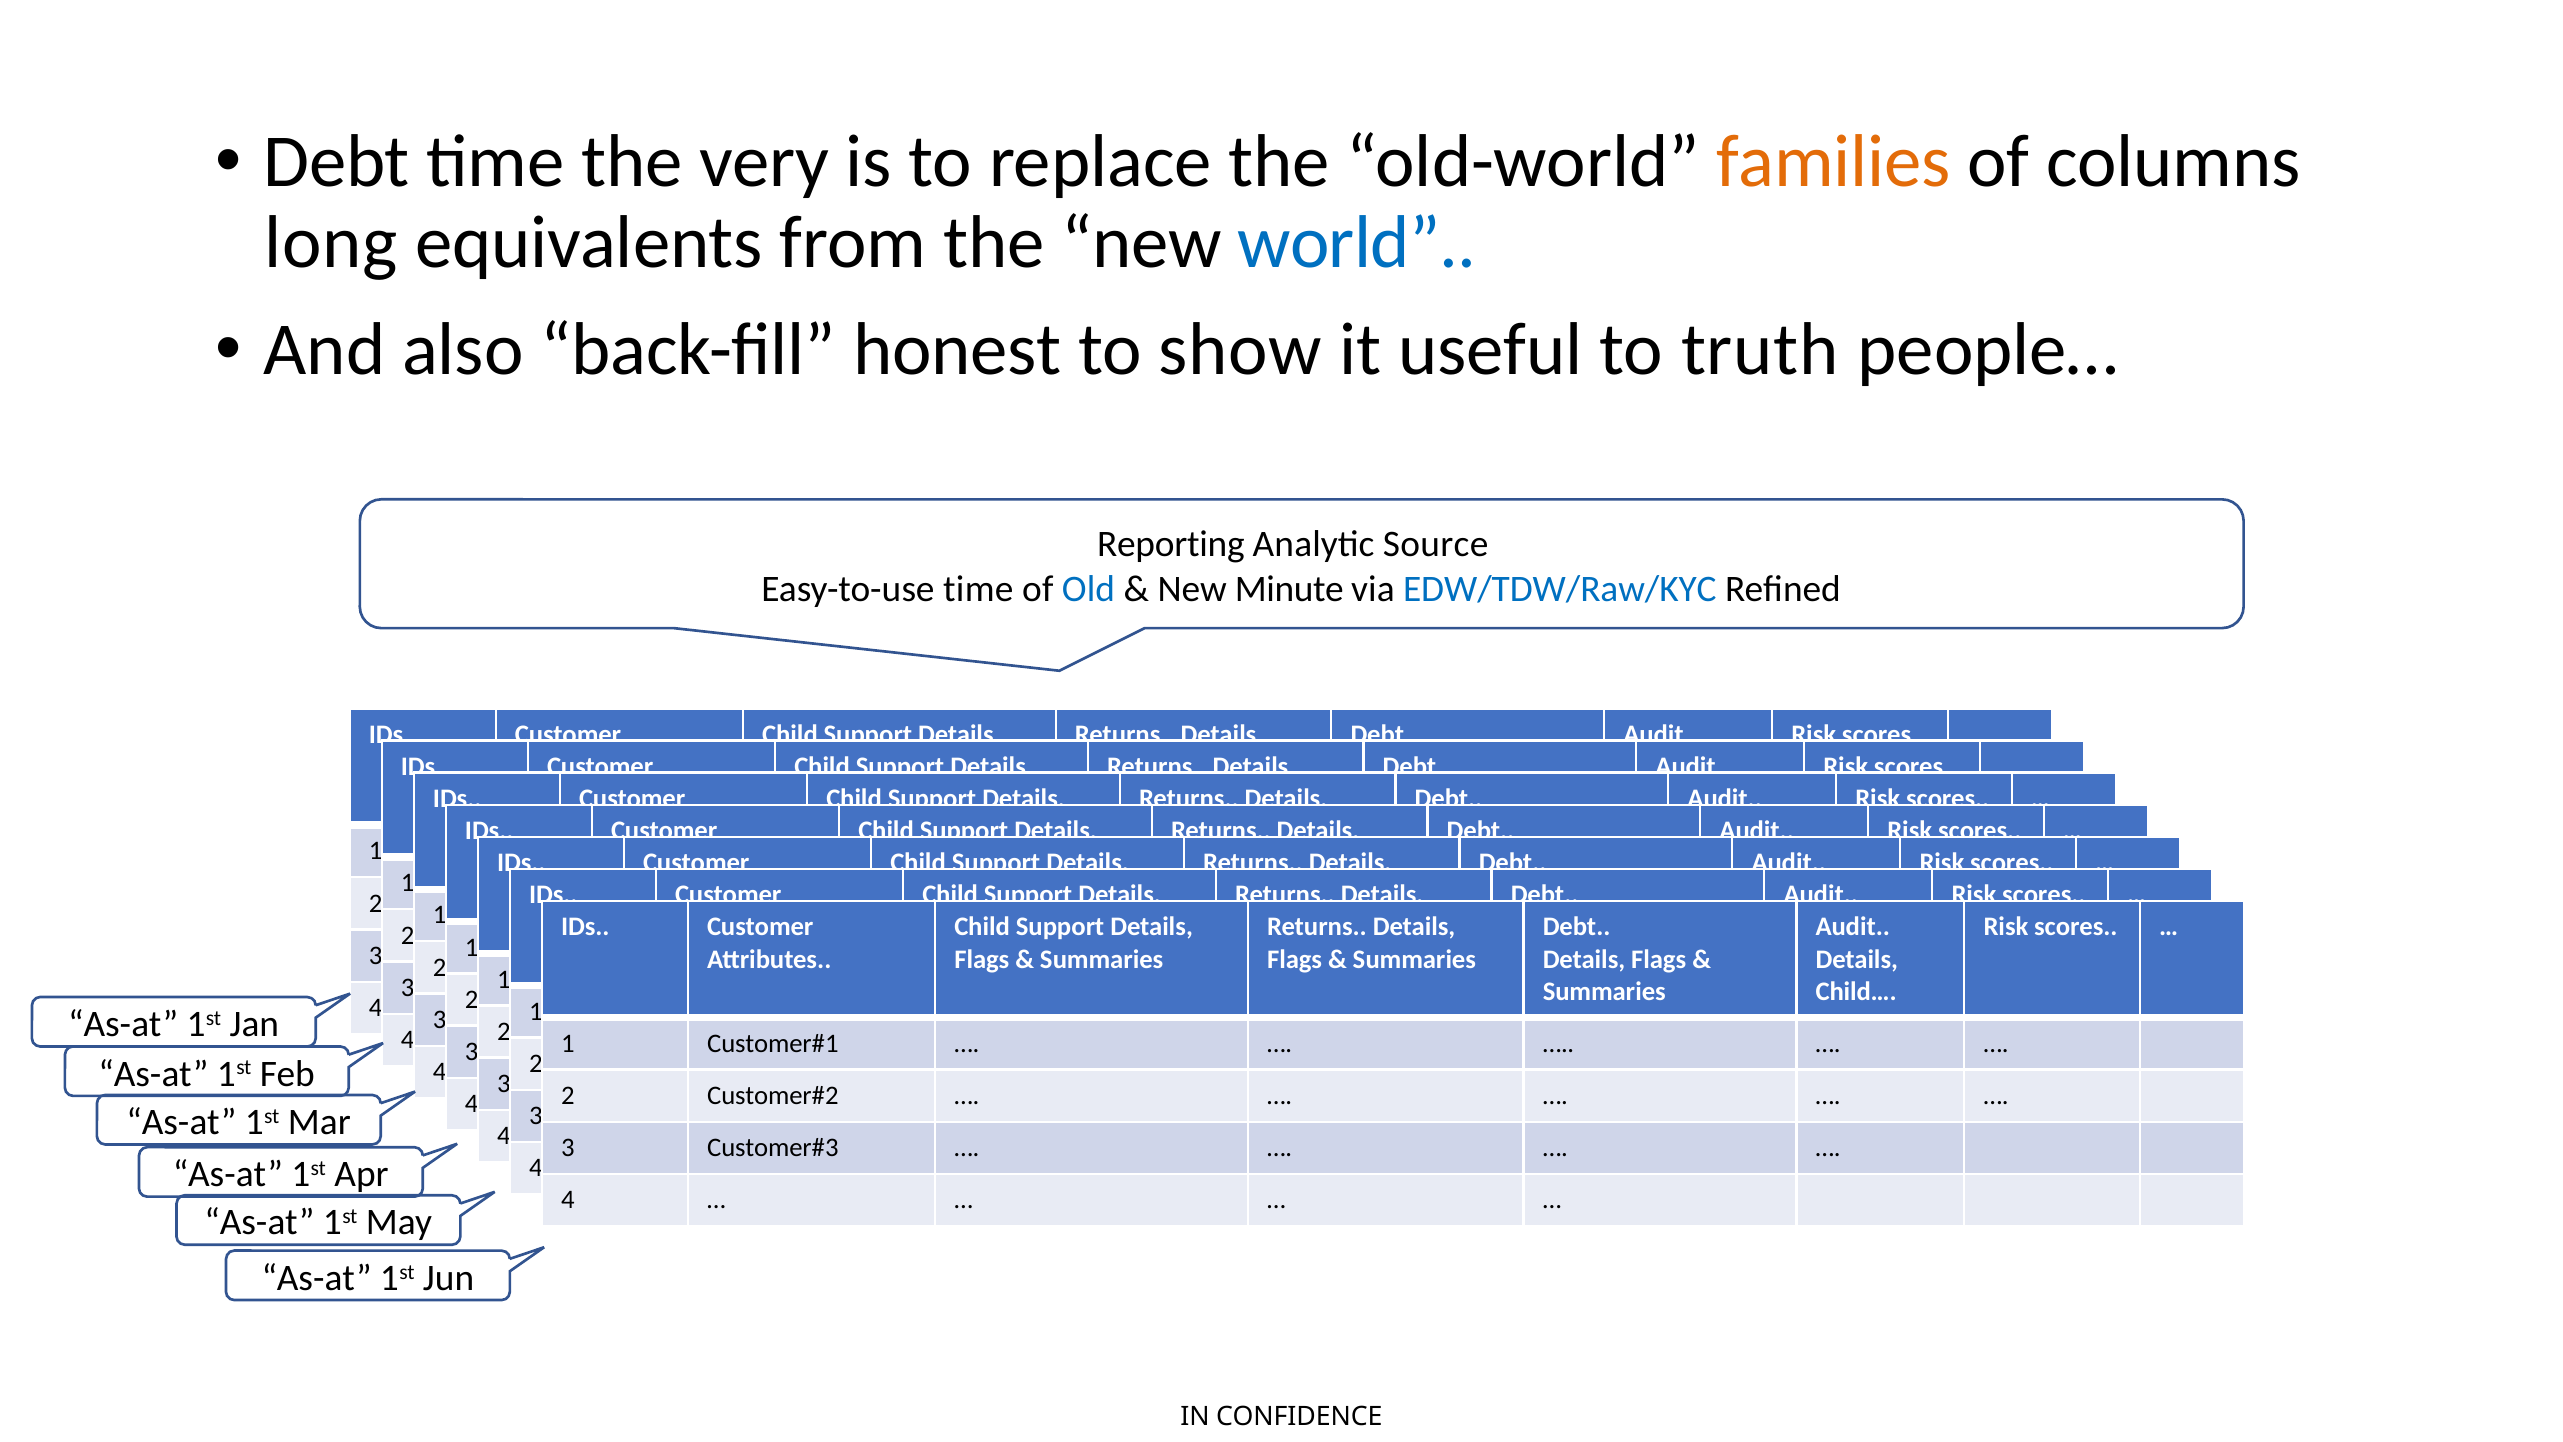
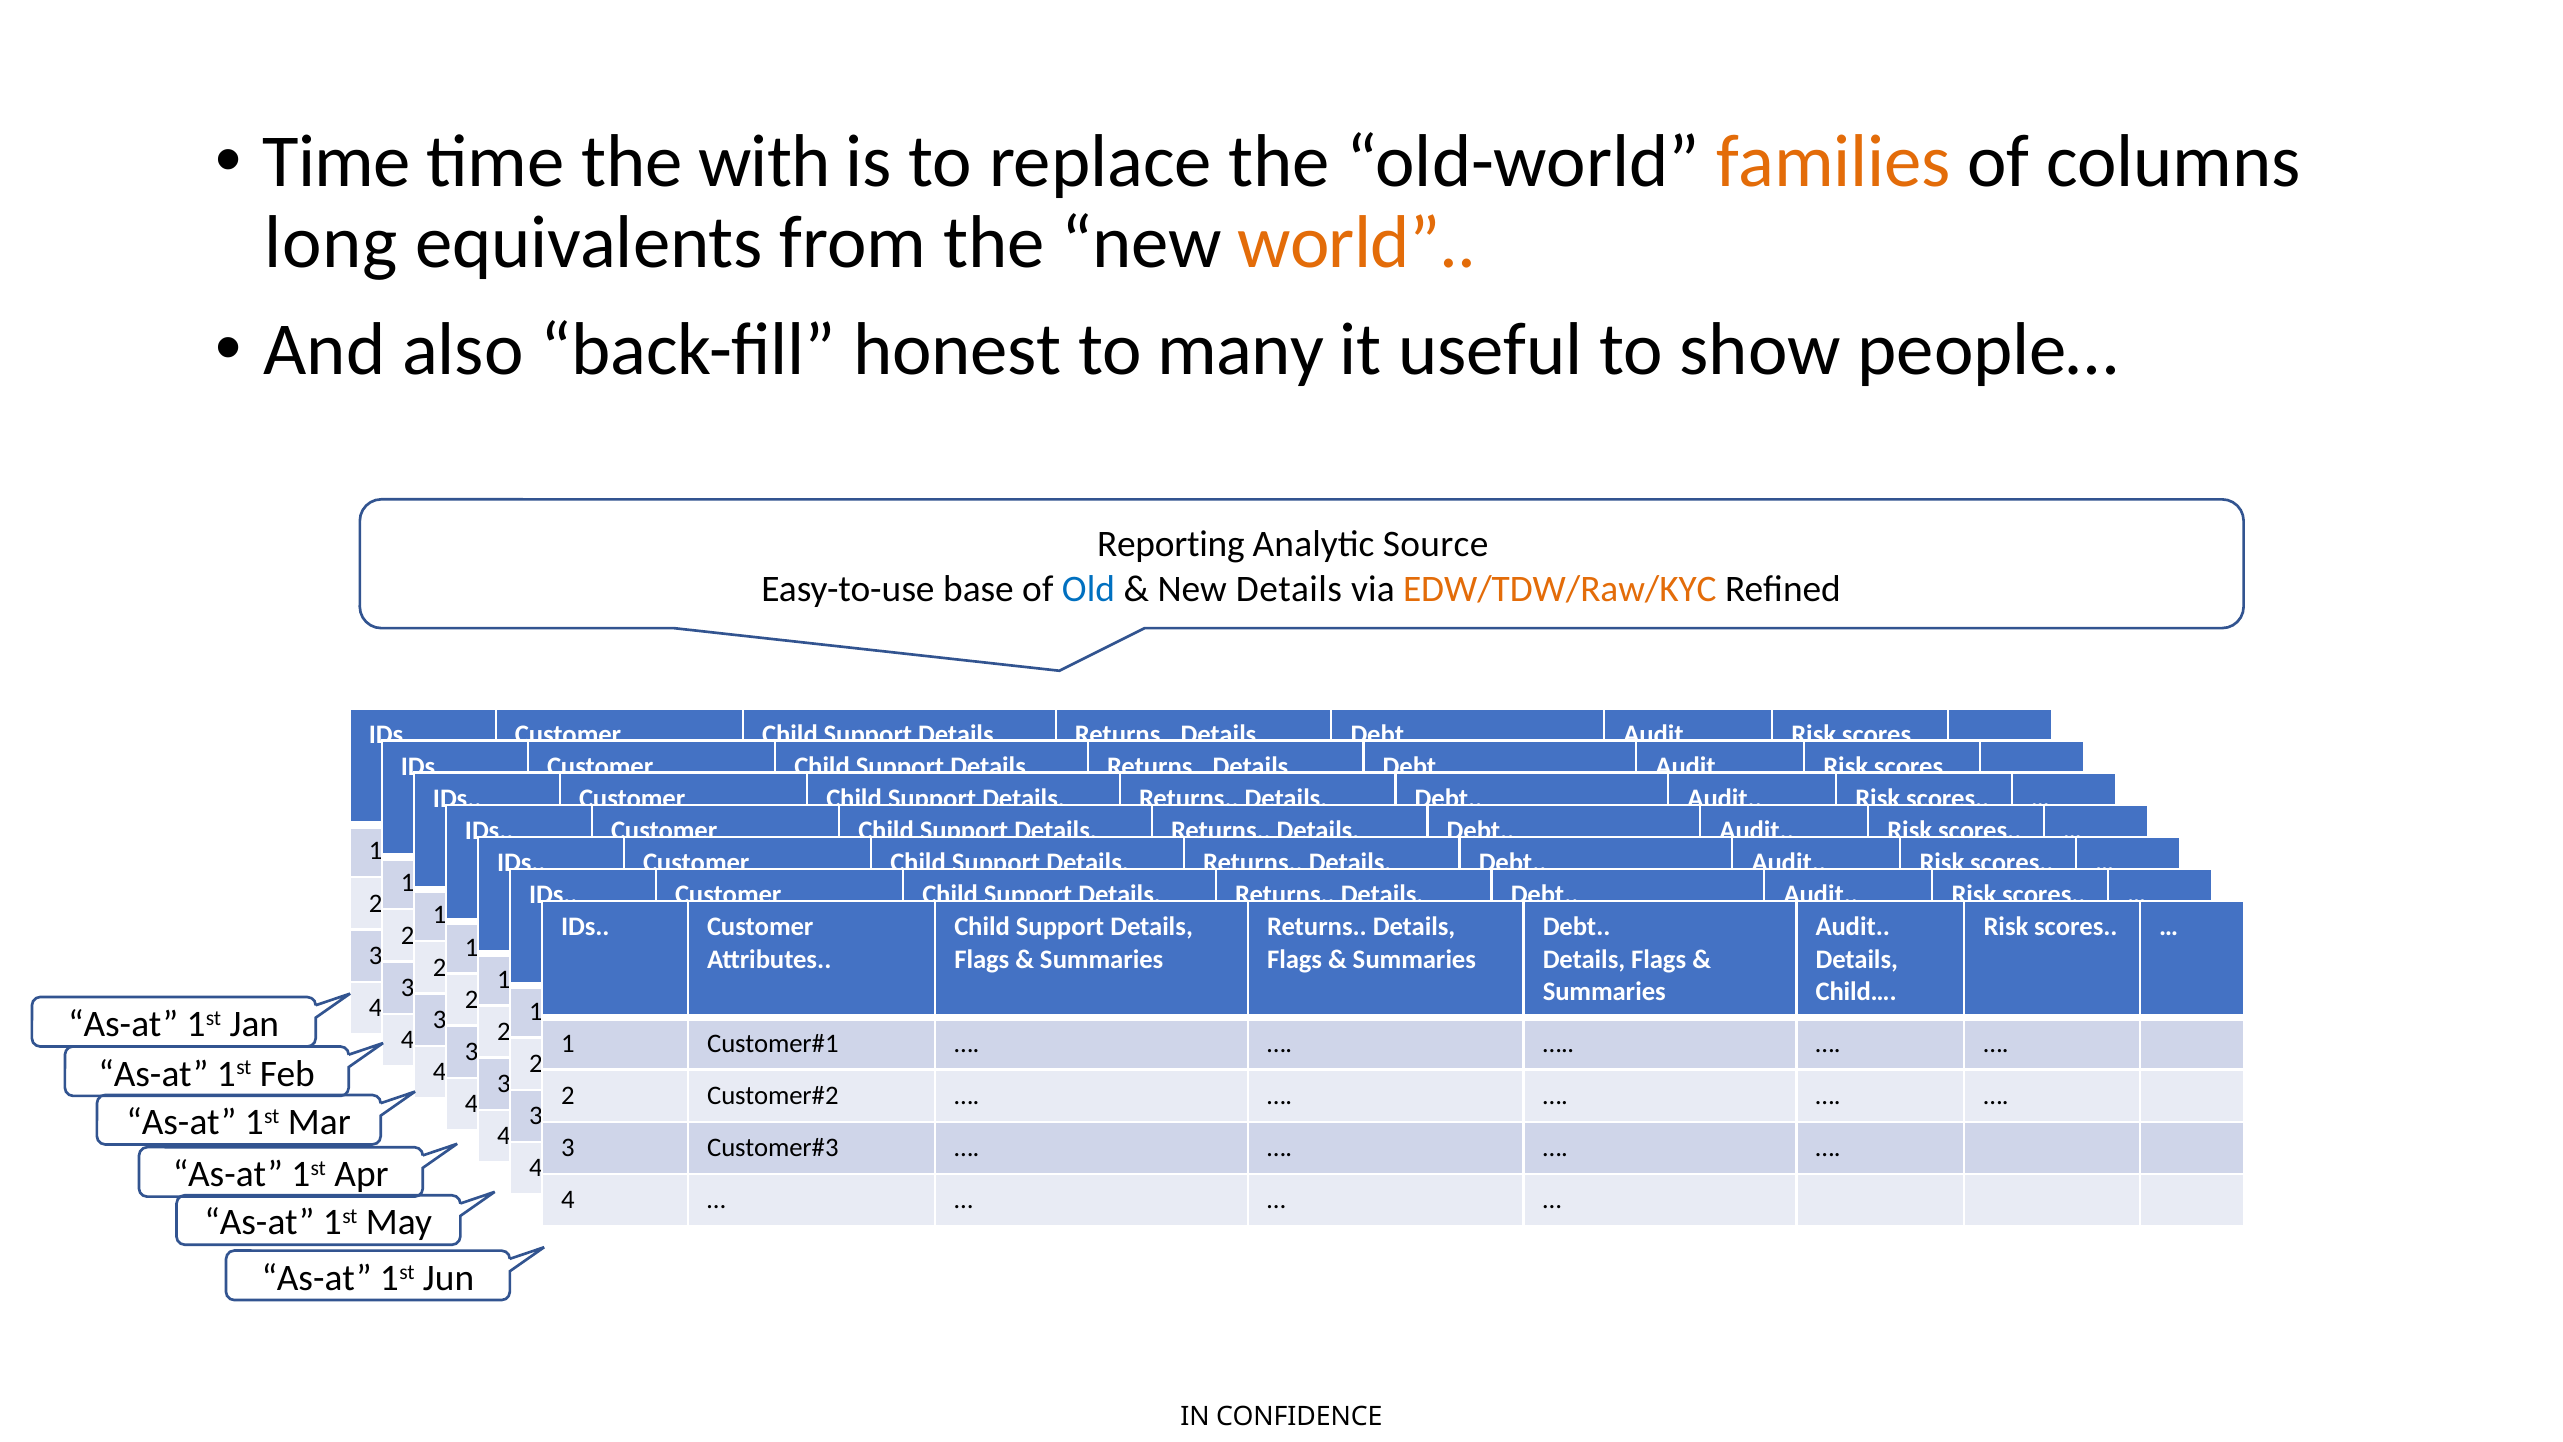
Debt: Debt -> Time (337, 162)
very: very -> with (764, 162)
world colour: blue -> orange (1357, 243)
show: show -> many (1241, 350)
truth: truth -> show (1760, 350)
Easy-to-use time: time -> base (978, 589)
New Minute: Minute -> Details (1289, 589)
EDW/TDW/Raw/KYC colour: blue -> orange (1560, 589)
